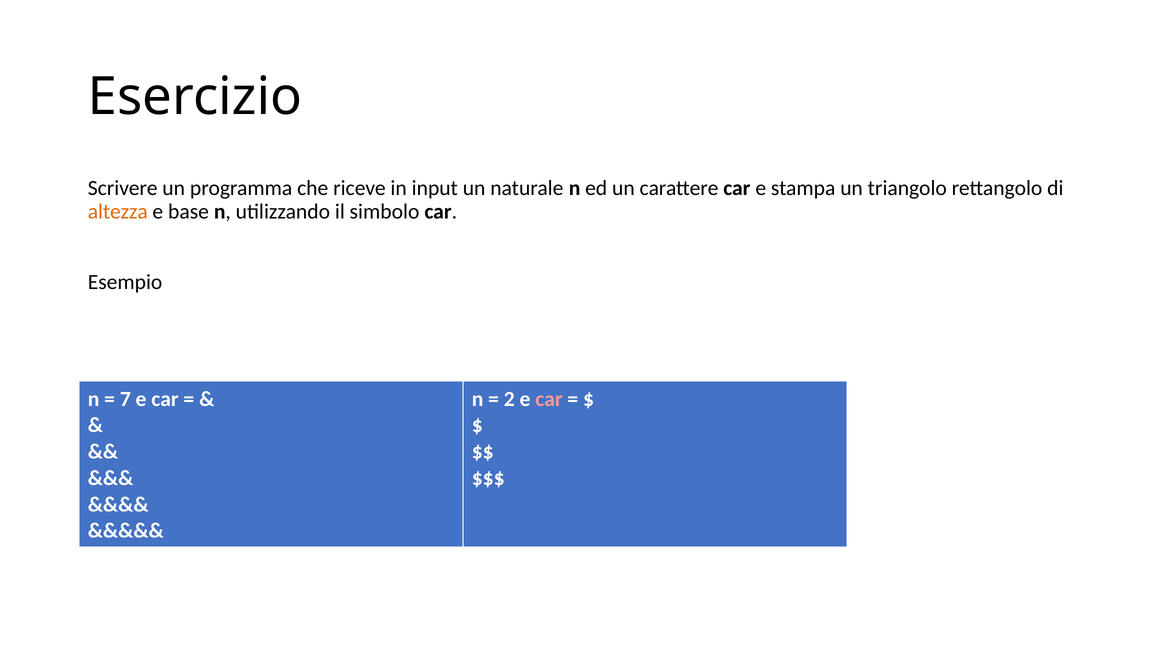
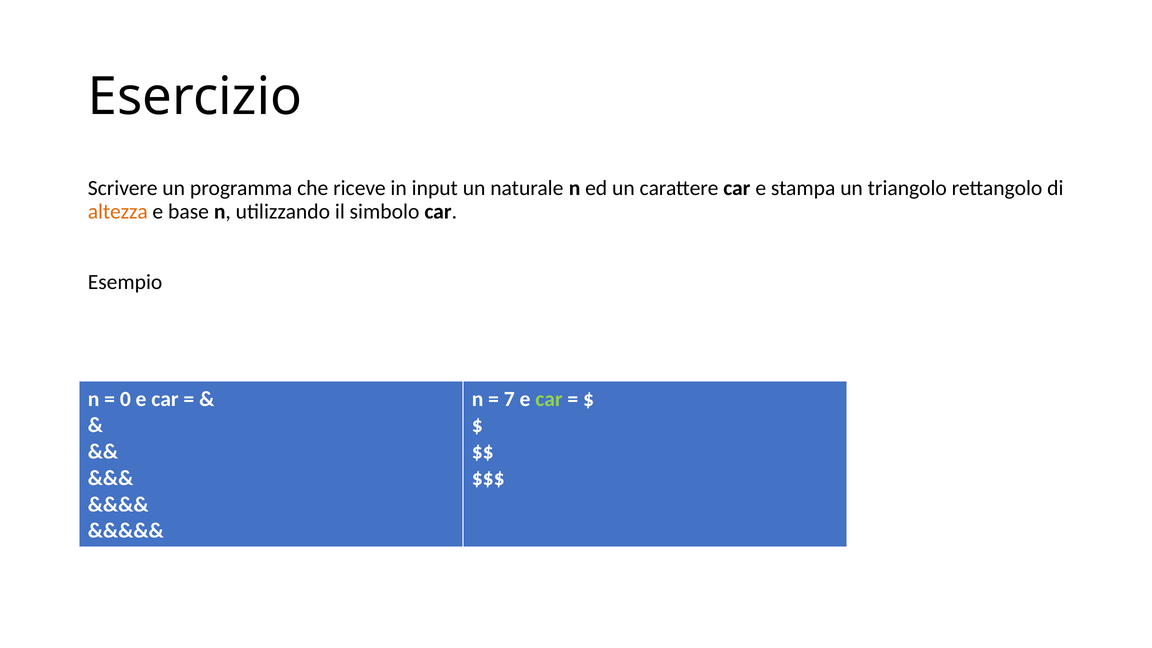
7: 7 -> 0 (125, 399)
2: 2 -> 7 (509, 399)
car colour: pink -> light green (549, 399)
